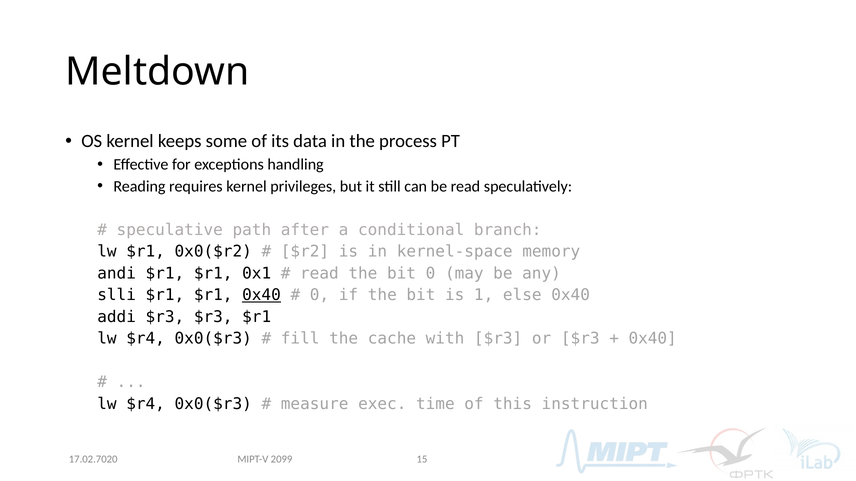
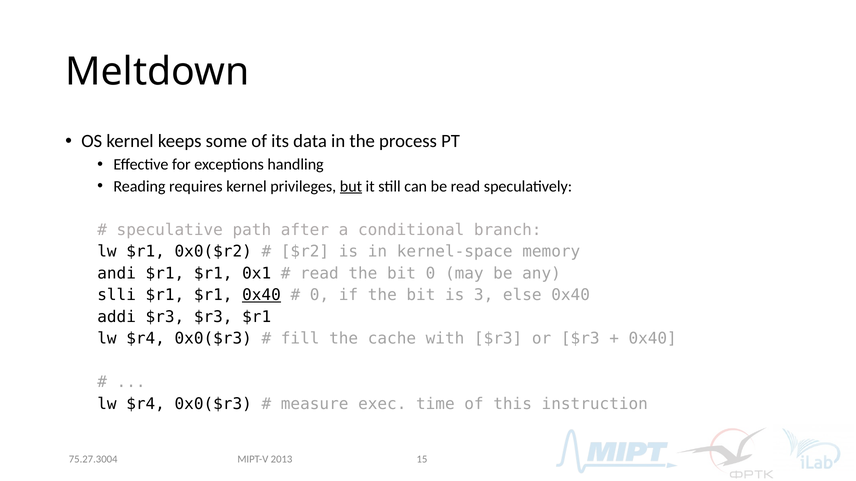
but underline: none -> present (351, 186)
1: 1 -> 3 (484, 295)
17.02.7020: 17.02.7020 -> 75.27.3004 (93, 460)
2099: 2099 -> 2013 (282, 460)
